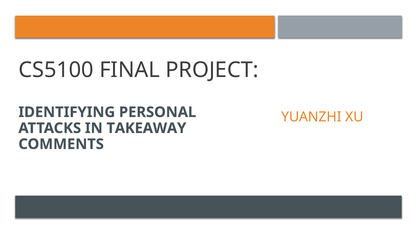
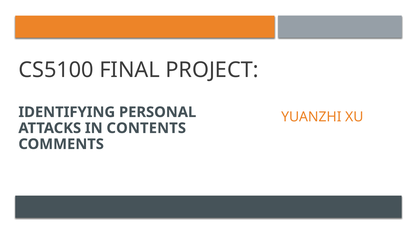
TAKEAWAY: TAKEAWAY -> CONTENTS (146, 128)
